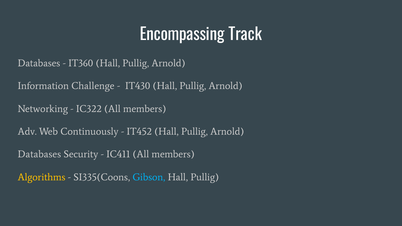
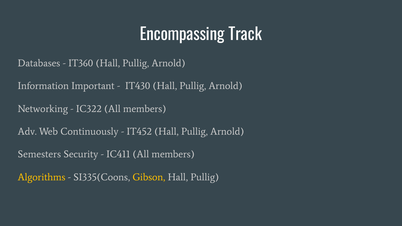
Challenge: Challenge -> Important (93, 86)
Databases: Databases -> Semesters (39, 154)
Gibson colour: light blue -> yellow (149, 177)
